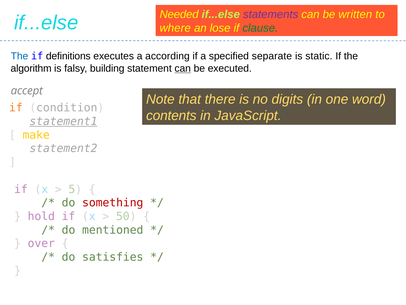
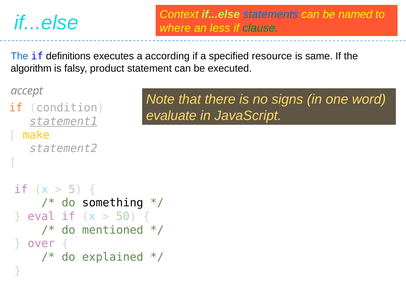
Needed: Needed -> Context (179, 14)
statements colour: purple -> blue (271, 14)
written: written -> named (355, 14)
lose: lose -> less (220, 28)
separate: separate -> resource (272, 56)
static: static -> same (319, 56)
building: building -> product (107, 68)
can underline: present -> none (183, 68)
digits: digits -> signs (287, 99)
contents: contents -> evaluate (171, 115)
something colour: red -> black (113, 203)
hold: hold -> eval (41, 216)
satisfies: satisfies -> explained (113, 257)
